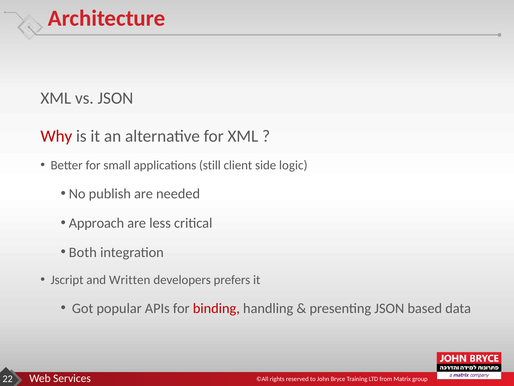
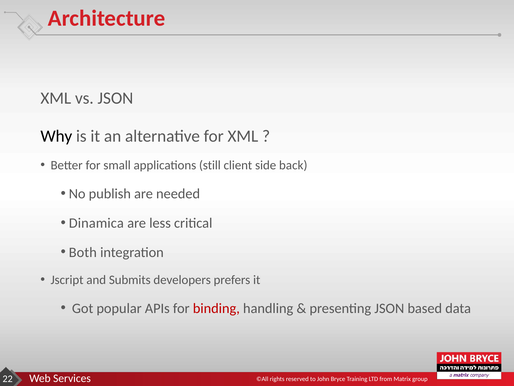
Why colour: red -> black (56, 136)
logic: logic -> back (293, 165)
Approach: Approach -> Dinamica (96, 223)
Written: Written -> Submits (130, 280)
